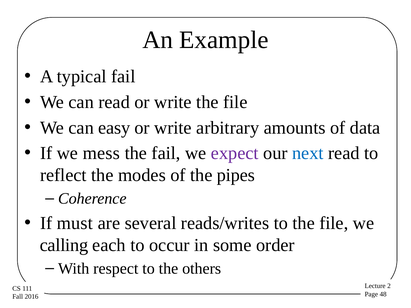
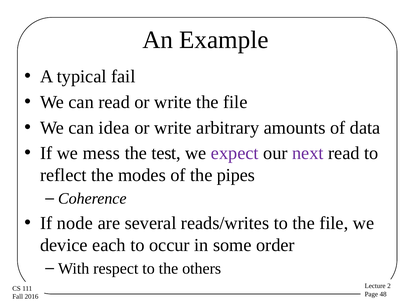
easy: easy -> idea (114, 128)
the fail: fail -> test (166, 153)
next colour: blue -> purple (308, 153)
must: must -> node (75, 223)
calling: calling -> device (64, 245)
